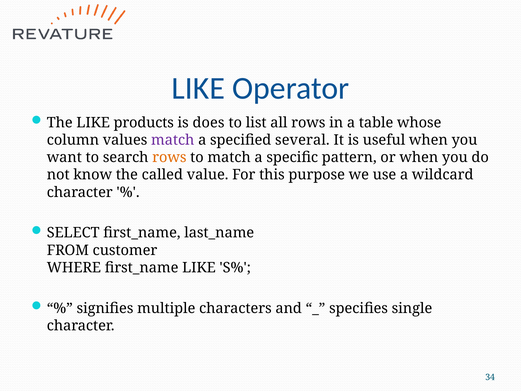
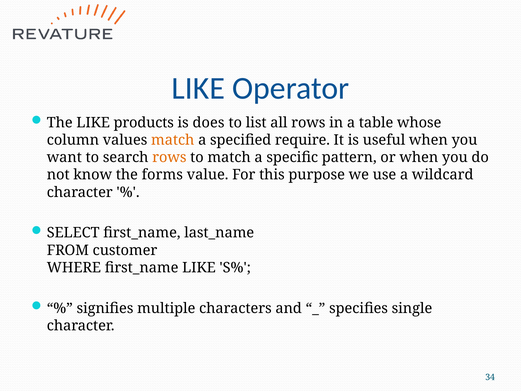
match colour: purple -> orange (173, 140)
several: several -> require (302, 140)
called: called -> forms (162, 175)
